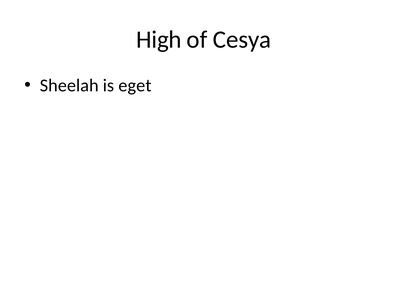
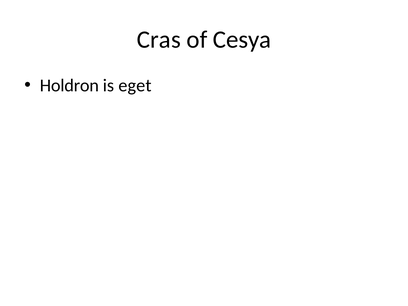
High: High -> Cras (159, 39)
Sheelah: Sheelah -> Holdron (69, 86)
